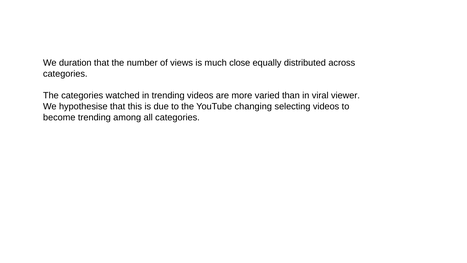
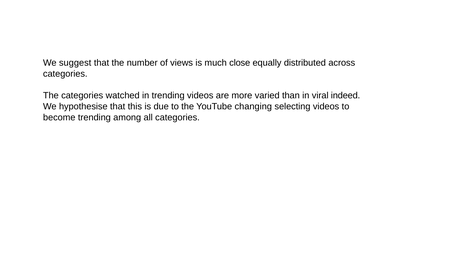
duration: duration -> suggest (75, 63)
viewer: viewer -> indeed (346, 96)
